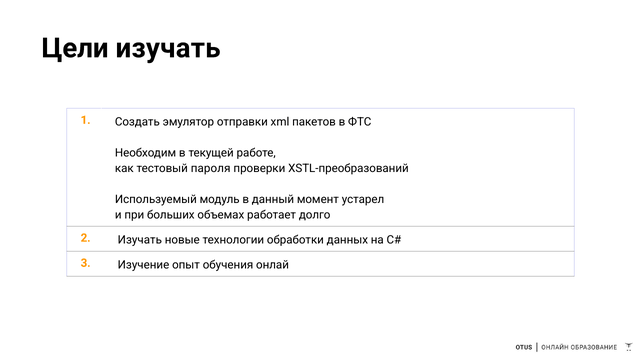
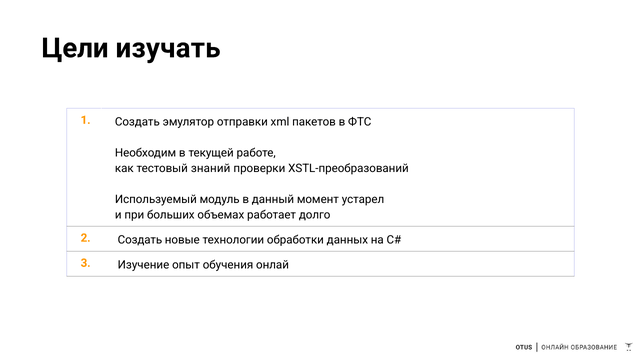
пароля: пароля -> знаний (211, 168)
2 Изучать: Изучать -> Создать (140, 240)
